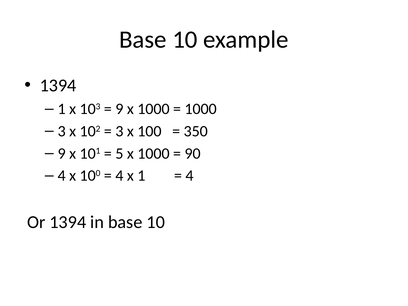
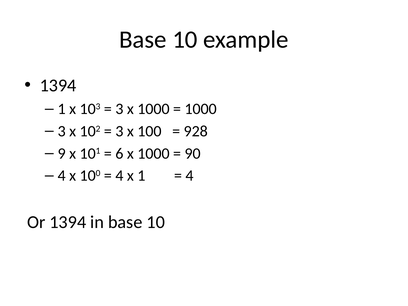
9: 9 -> 3 (119, 109)
350: 350 -> 928 (196, 131)
5: 5 -> 6 (119, 153)
